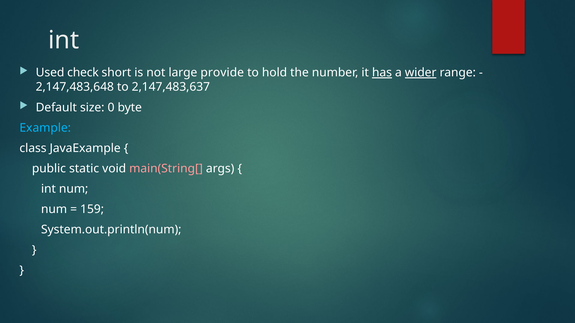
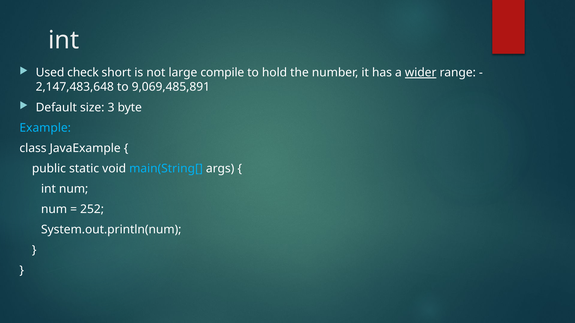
provide: provide -> compile (222, 73)
has underline: present -> none (382, 73)
2,147,483,637: 2,147,483,637 -> 9,069,485,891 (171, 87)
0: 0 -> 3 (111, 108)
main(String[ colour: pink -> light blue (166, 169)
159: 159 -> 252 (92, 210)
